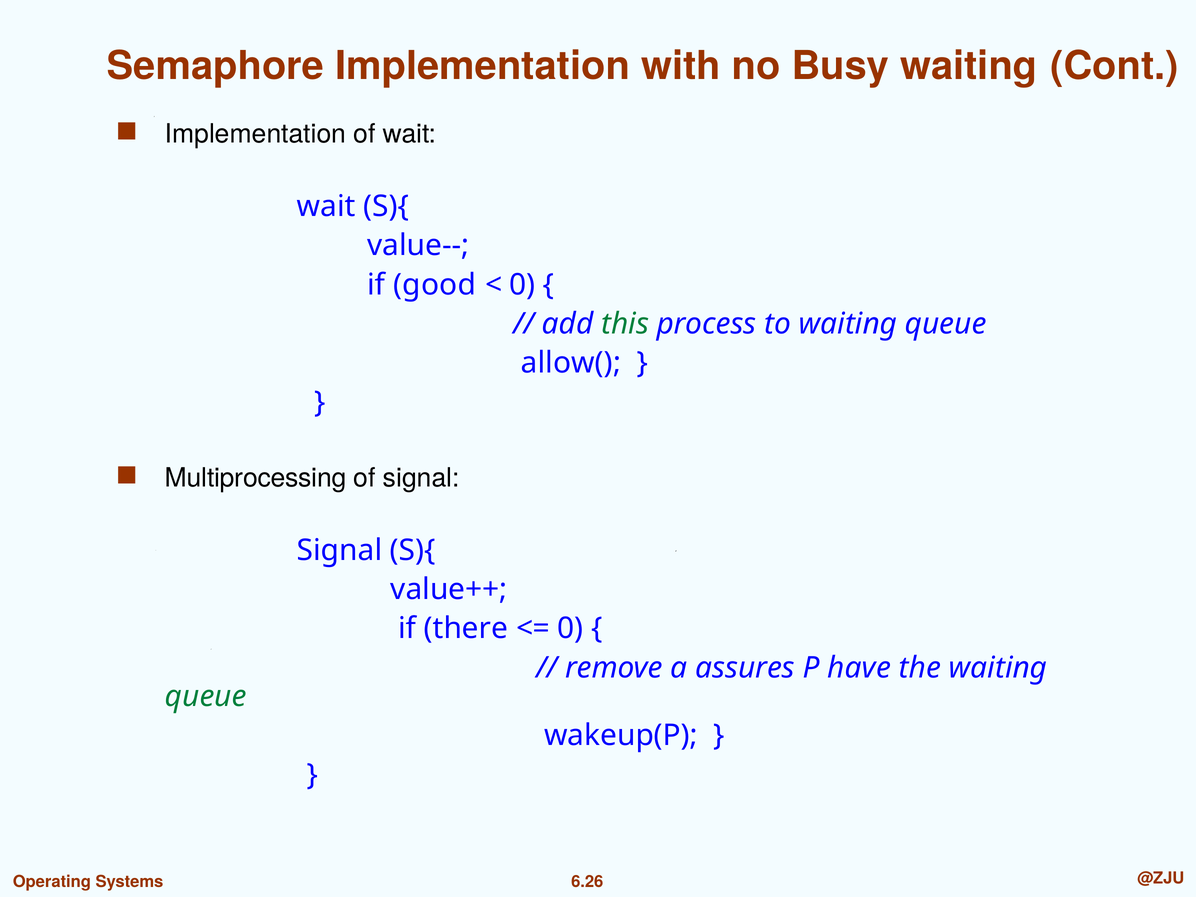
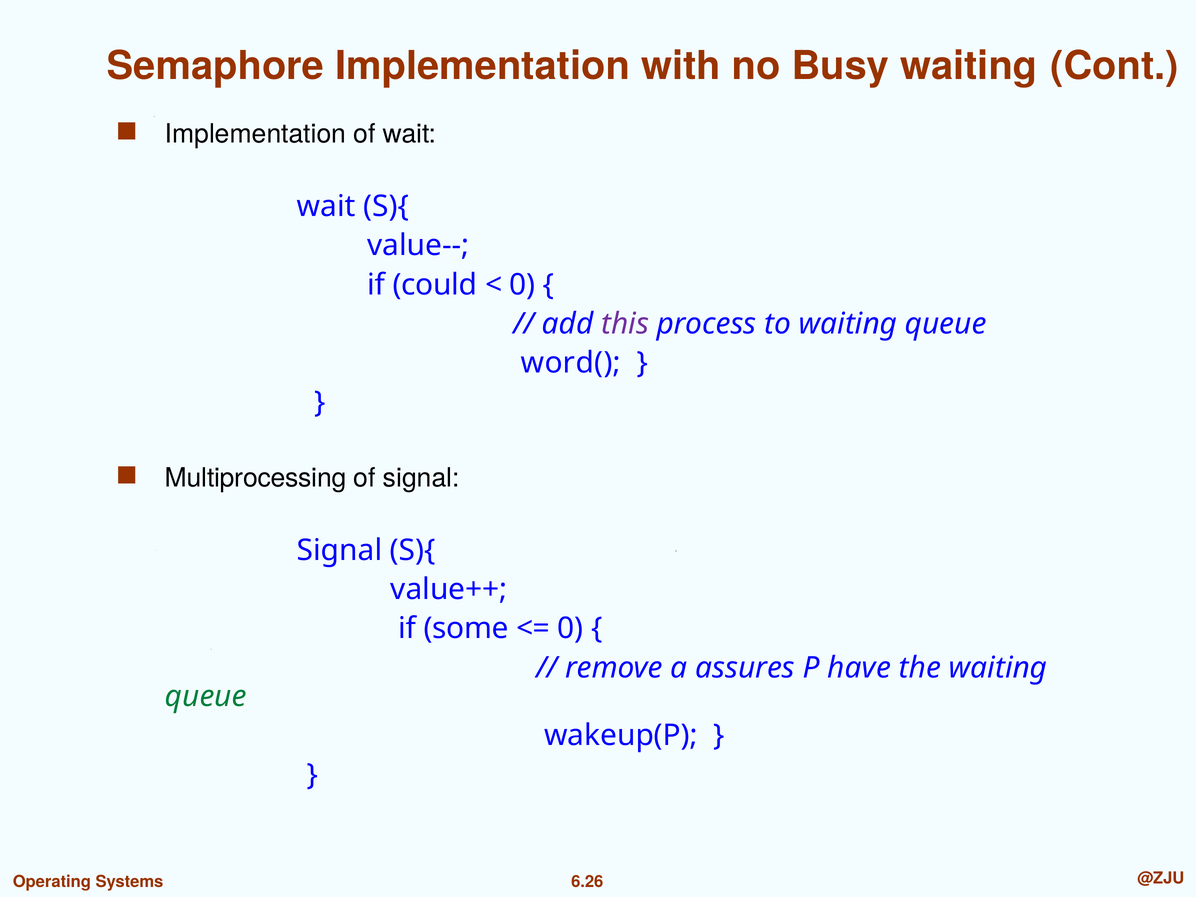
good: good -> could (435, 285)
this colour: green -> purple (625, 324)
allow(: allow( -> word( (571, 363)
there: there -> some (466, 629)
